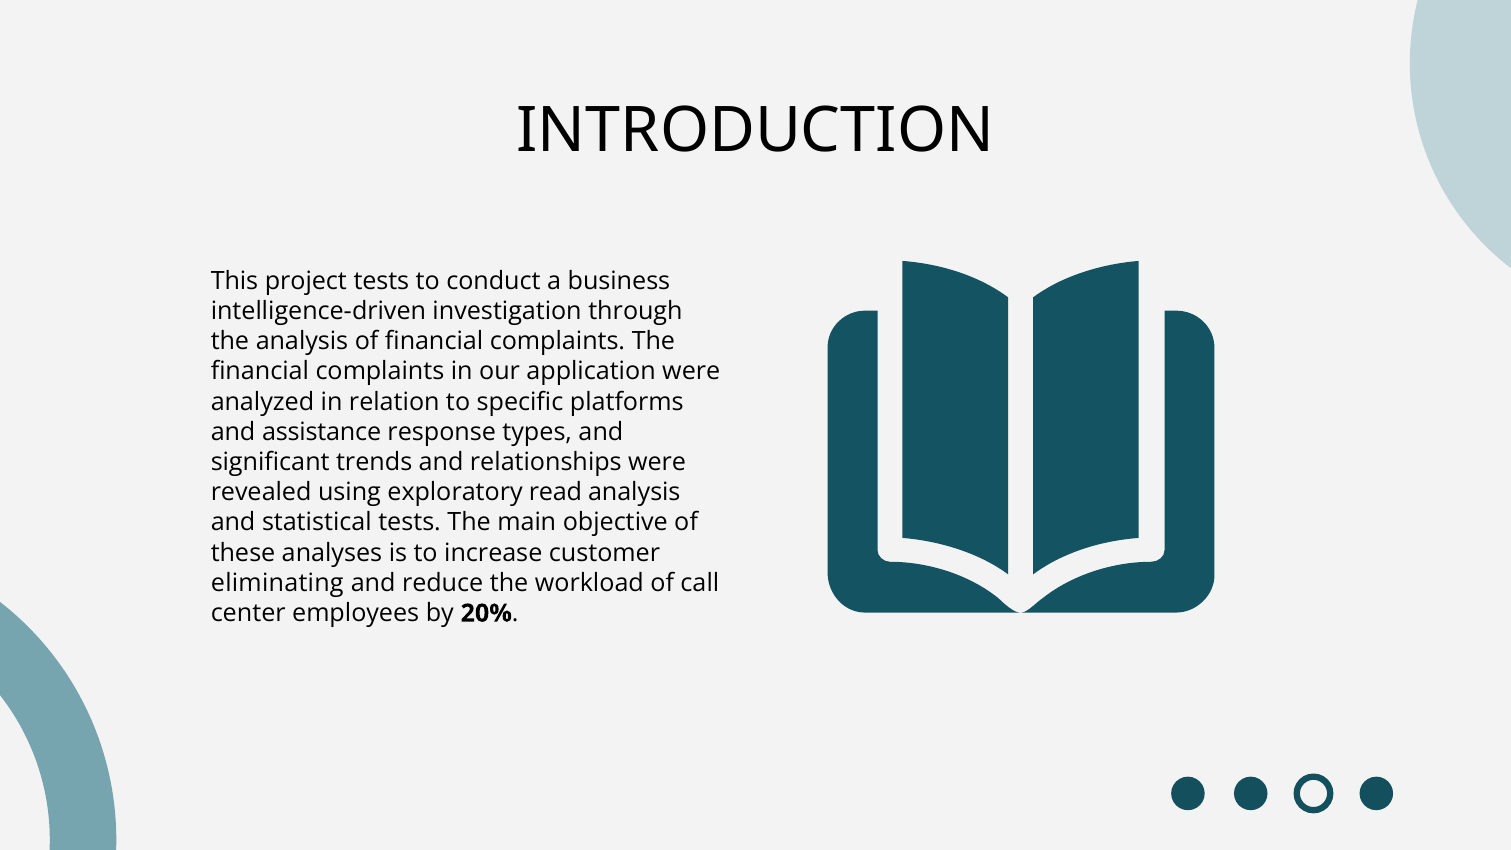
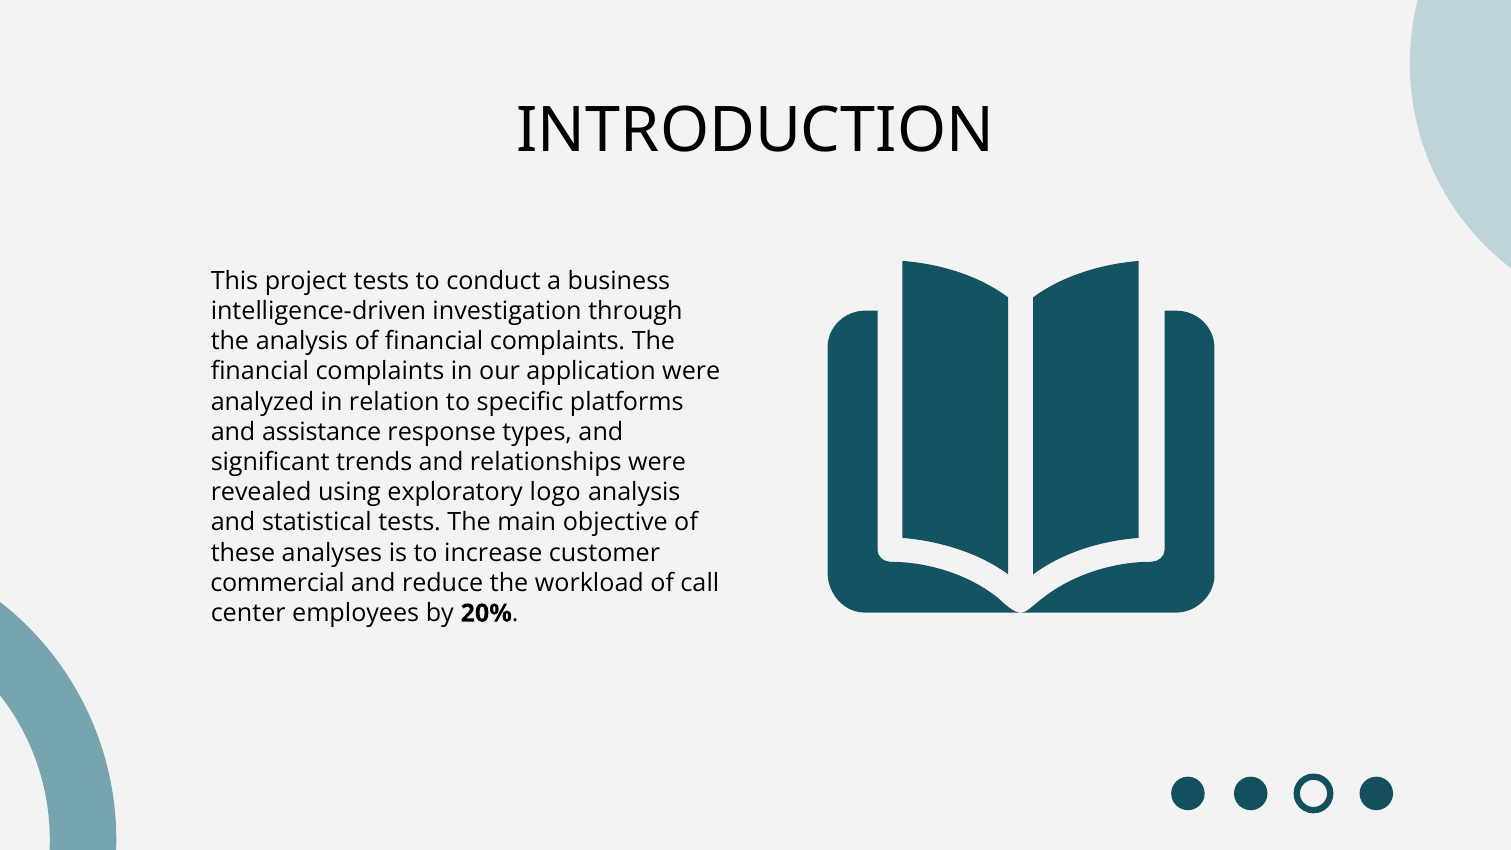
read: read -> logo (555, 492)
eliminating: eliminating -> commercial (278, 583)
